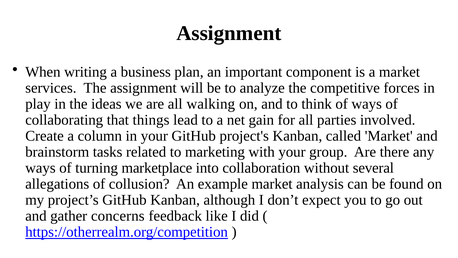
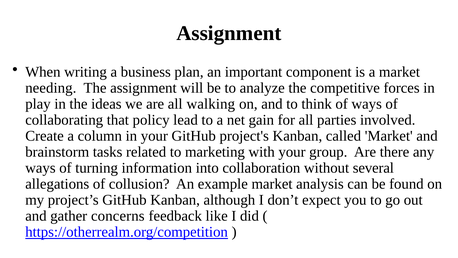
services: services -> needing (51, 88)
things: things -> policy (151, 120)
marketplace: marketplace -> information (157, 168)
